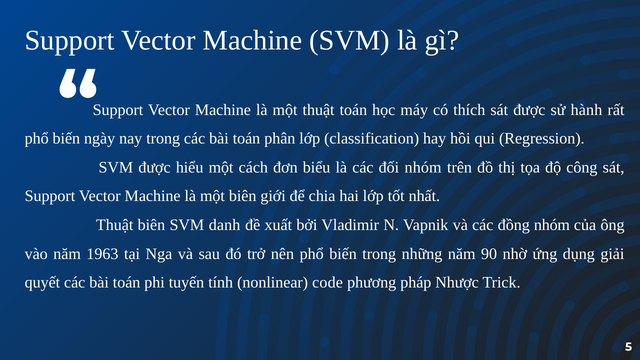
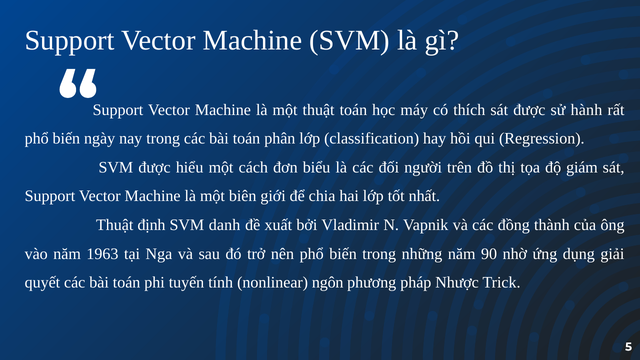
đối nhóm: nhóm -> người (423, 167)
công: công -> giám (582, 167)
Thuật biên: biên -> định (152, 225)
đồng nhóm: nhóm -> thành (552, 225)
code: code -> ngôn (328, 283)
